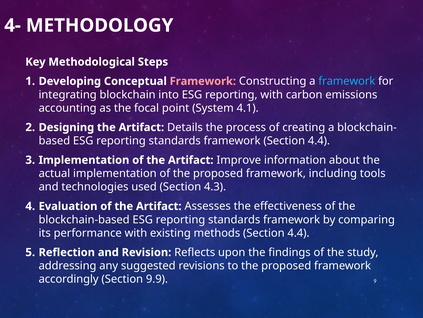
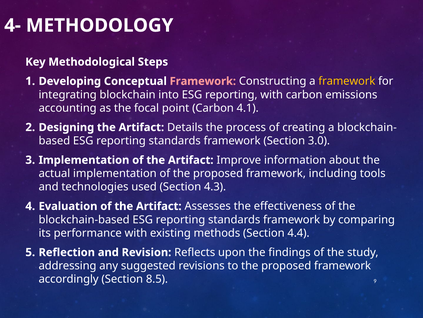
framework colour: light blue -> yellow (347, 81)
point System: System -> Carbon (213, 108)
framework Section 4.4: 4.4 -> 3.0 (319, 140)
9.9: 9.9 -> 8.5 (157, 279)
